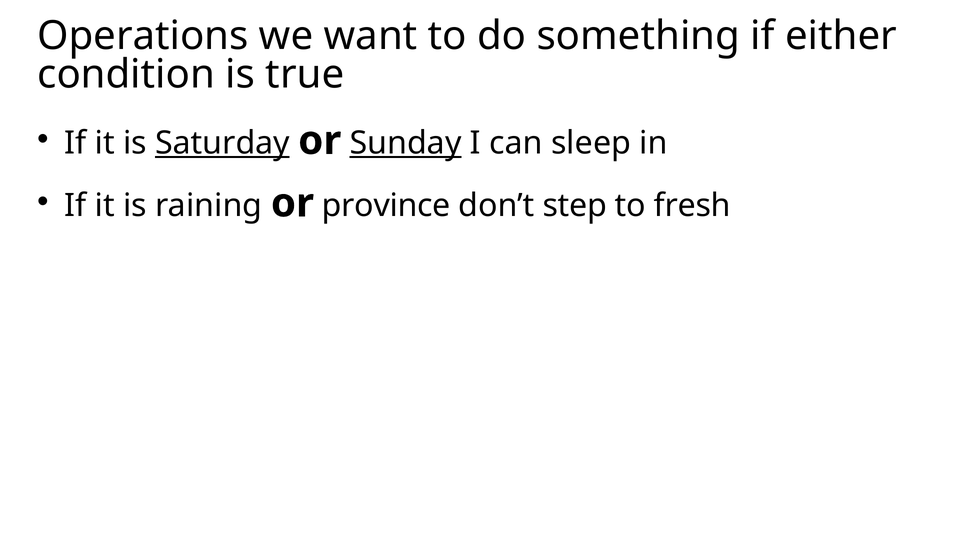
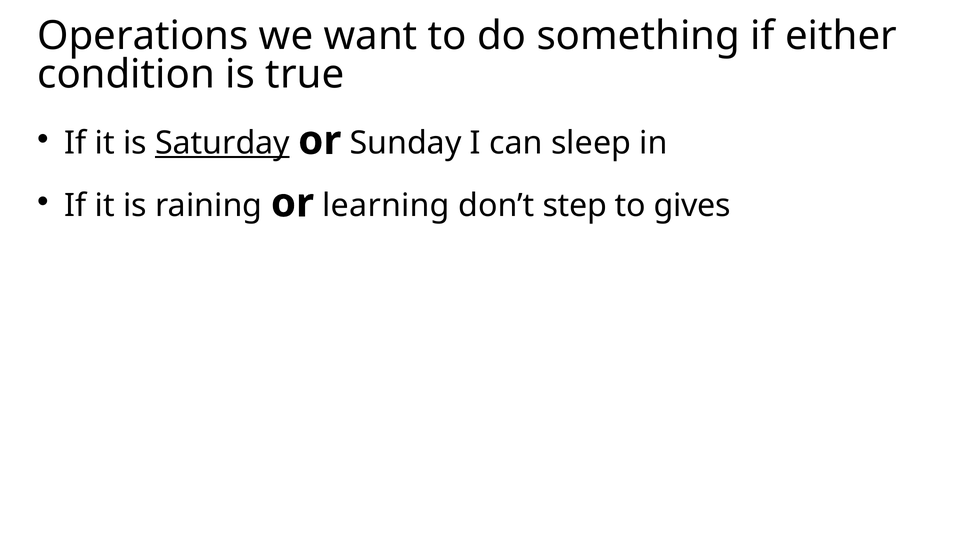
Sunday underline: present -> none (406, 143)
province: province -> learning (386, 206)
fresh: fresh -> gives (692, 206)
